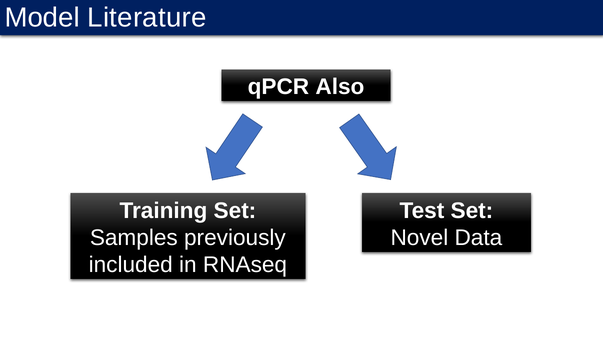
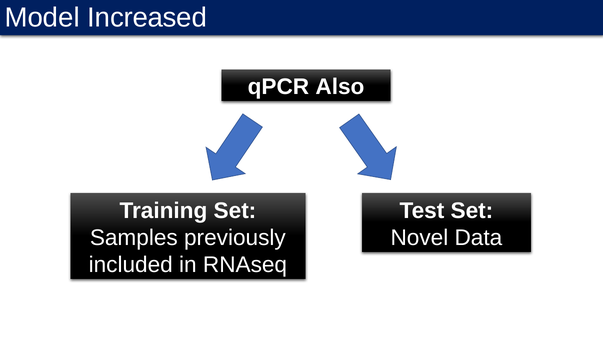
Literature: Literature -> Increased (147, 17)
